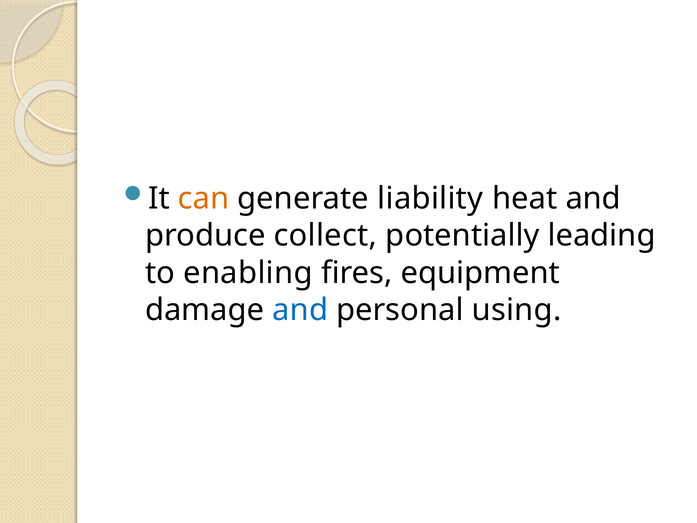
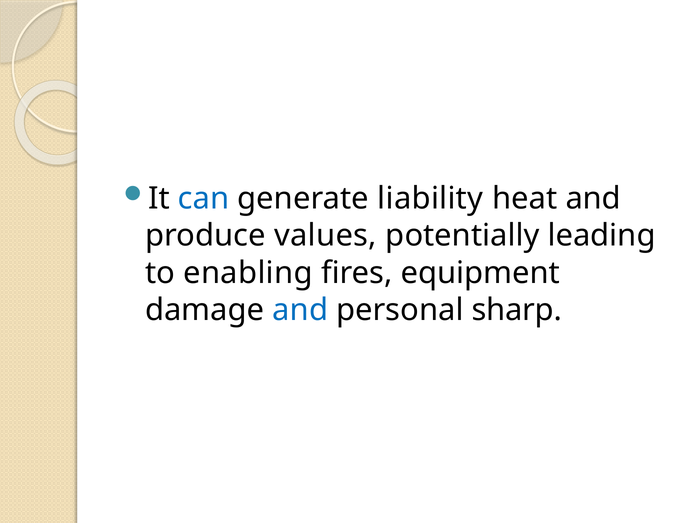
can colour: orange -> blue (204, 198)
collect: collect -> values (325, 236)
using: using -> sharp (517, 310)
